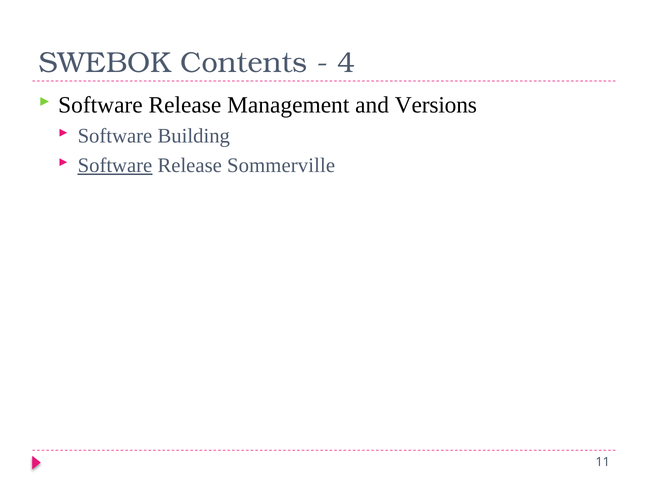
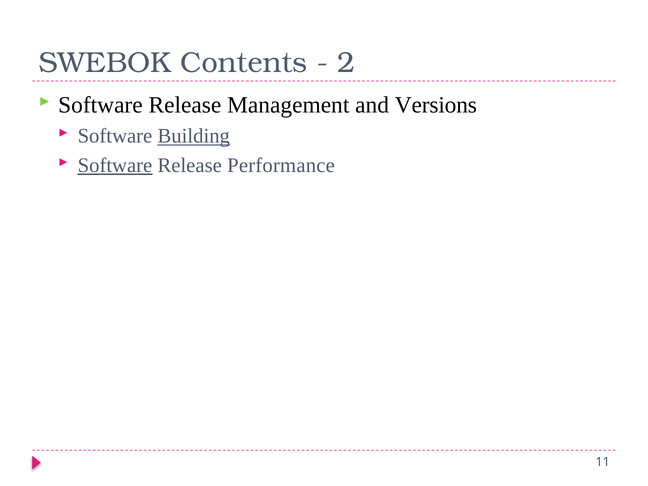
4: 4 -> 2 (346, 63)
Building underline: none -> present (194, 136)
Sommerville: Sommerville -> Performance (281, 165)
